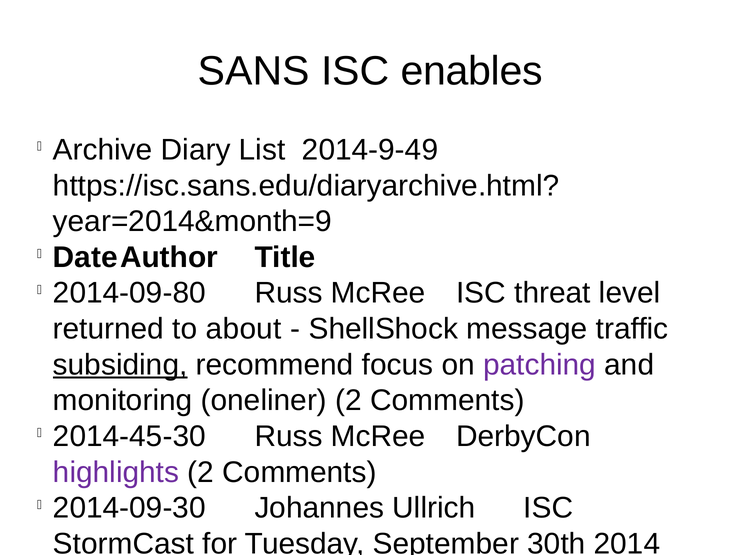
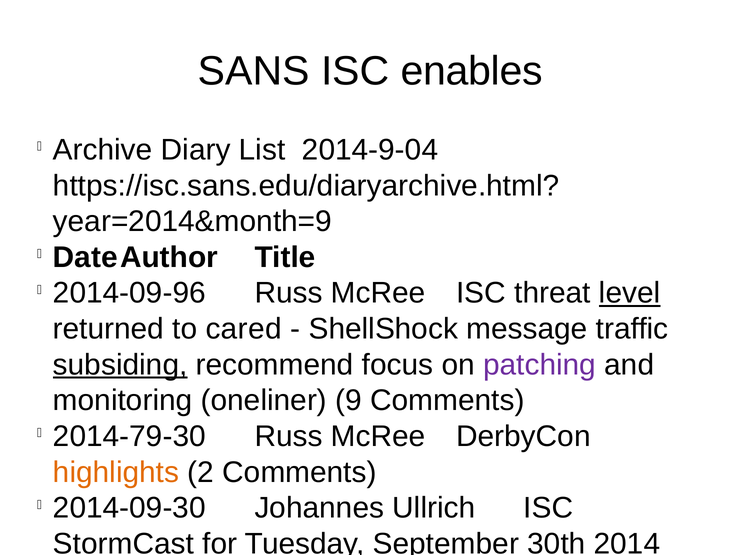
2014-9-49: 2014-9-49 -> 2014-9-04 (370, 150)
2014-09-80: 2014-09-80 -> 2014-09-96 (129, 293)
level underline: none -> present (630, 293)
about: about -> cared (244, 329)
oneliner 2: 2 -> 9 (348, 401)
2014-45-30: 2014-45-30 -> 2014-79-30 (129, 437)
highlights colour: purple -> orange (116, 473)
